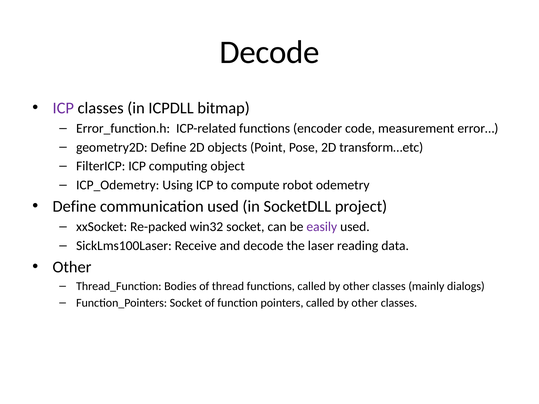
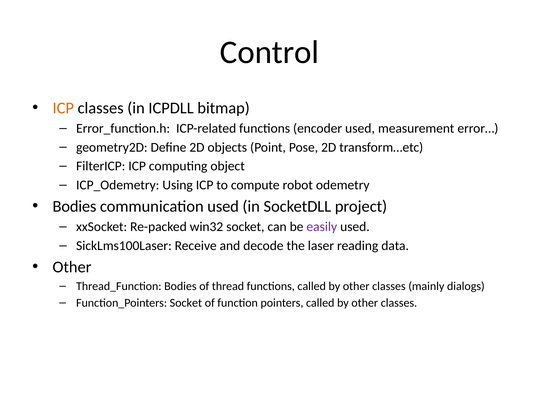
Decode: Decode -> Control (269, 52)
ICP colour: purple -> orange (63, 108)
encoder code: code -> used (360, 128)
Define: Define -> Bodies (74, 207)
